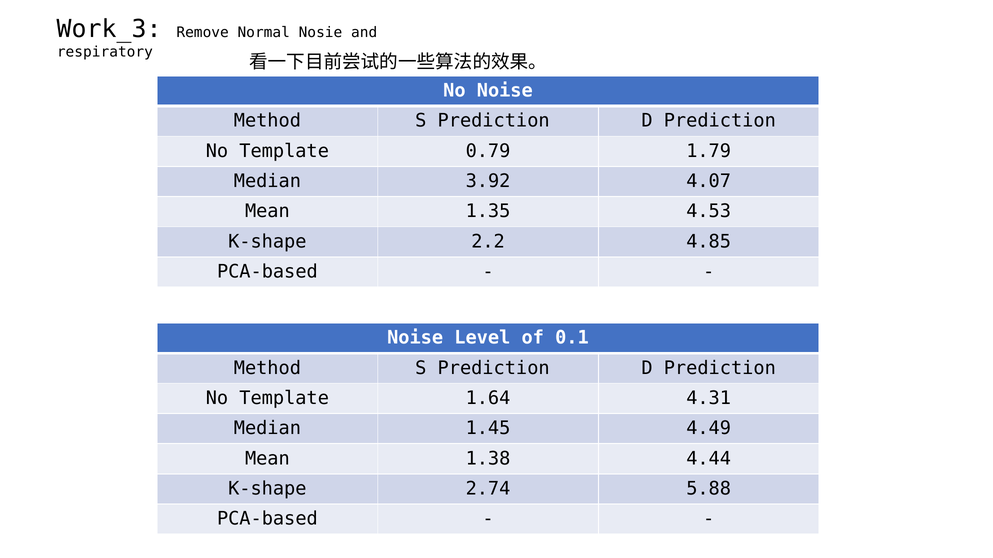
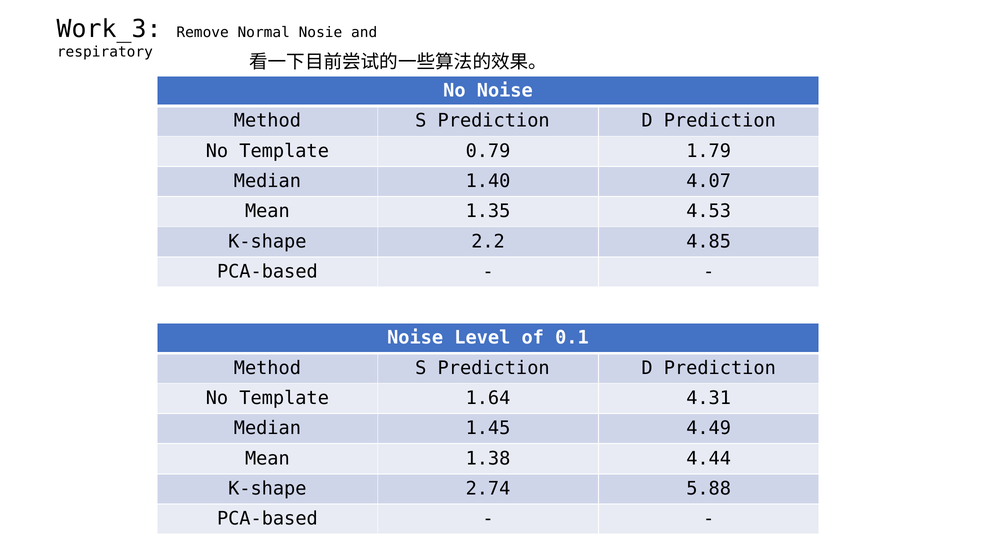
3.92: 3.92 -> 1.40 (488, 181)
